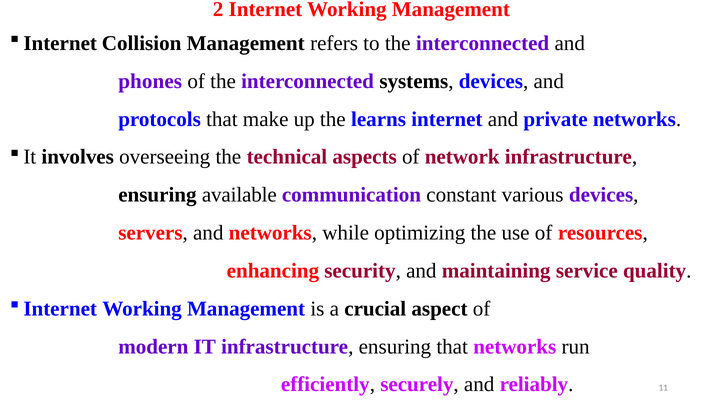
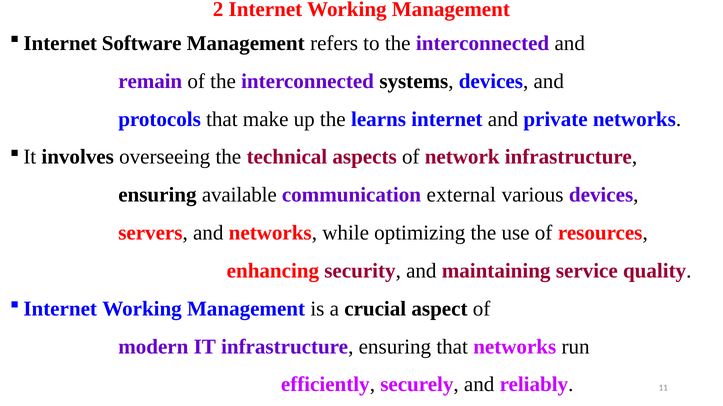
Collision: Collision -> Software (142, 43)
phones: phones -> remain (150, 81)
constant: constant -> external (461, 195)
